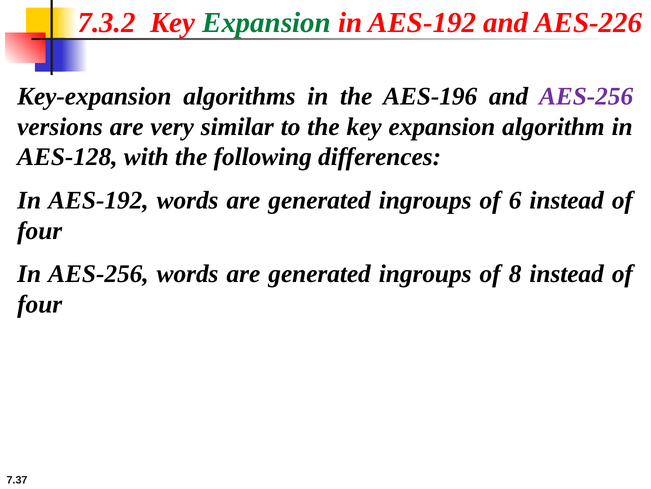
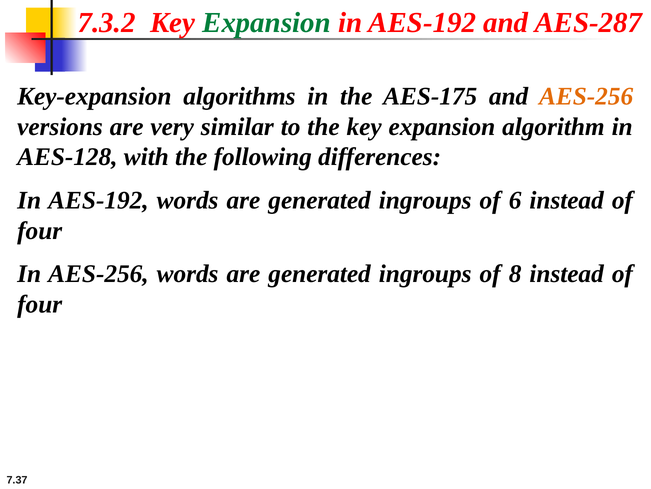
AES-226: AES-226 -> AES-287 (588, 23)
AES-196: AES-196 -> AES-175 (430, 96)
AES-256 colour: purple -> orange (586, 96)
